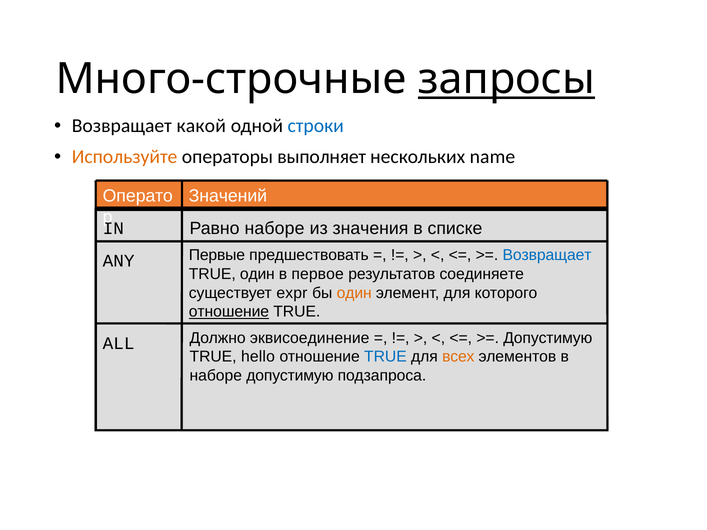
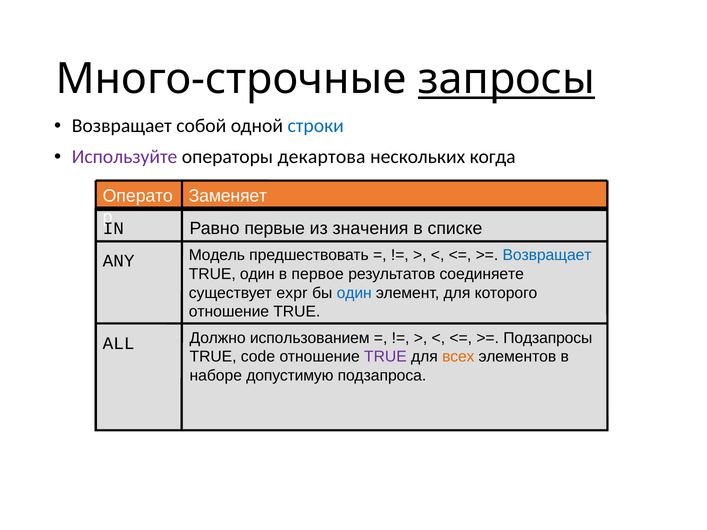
какой: какой -> собой (201, 126)
Используйте colour: orange -> purple (125, 157)
выполняет: выполняет -> декартова (322, 157)
name: name -> когда (493, 157)
Значений: Значений -> Заменяет (228, 196)
Равно наборе: наборе -> первые (275, 228)
Первые: Первые -> Модель (217, 255)
один colour: orange -> blue (354, 293)
отношение underline: present -> none (229, 312)
эквисоединение: эквисоединение -> использованием (310, 338)
Допустимую: Допустимую -> Подзапросы (548, 338)
hello: hello -> code (258, 357)
TRUE colour: blue -> purple (385, 357)
